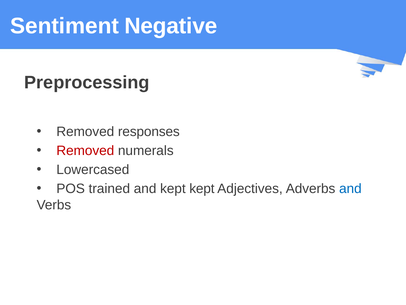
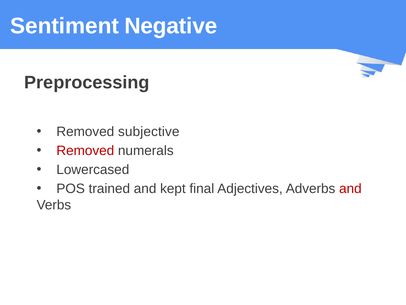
responses: responses -> subjective (149, 132)
kept kept: kept -> final (202, 188)
and colour: blue -> red (350, 188)
